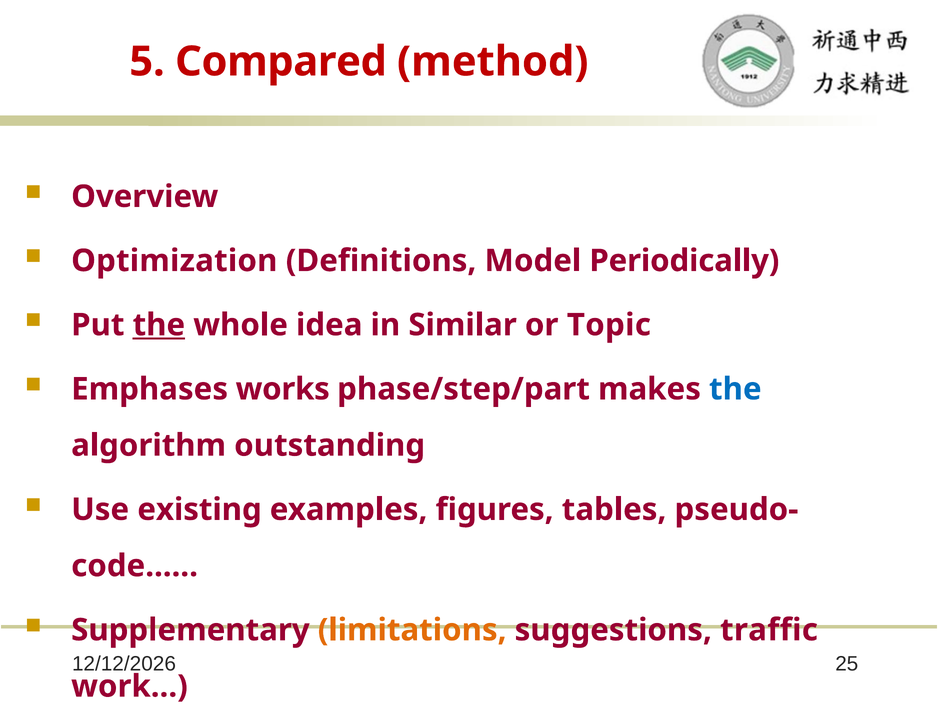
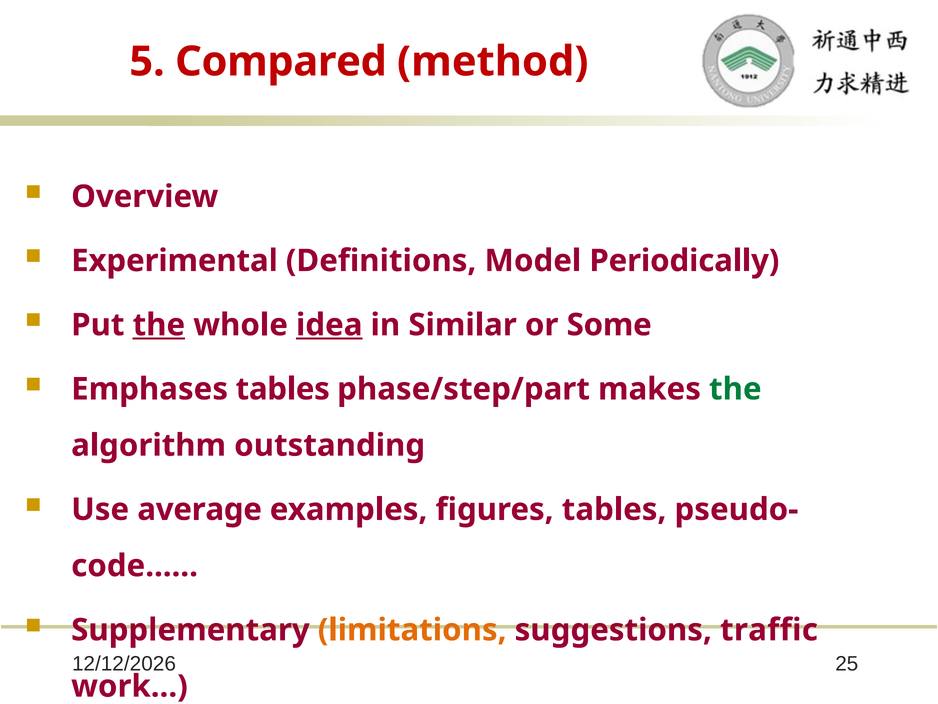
Optimization: Optimization -> Experimental (174, 261)
idea underline: none -> present (329, 325)
Topic: Topic -> Some (609, 325)
Emphases works: works -> tables (283, 389)
the colour: blue -> green (735, 389)
existing: existing -> average (200, 509)
